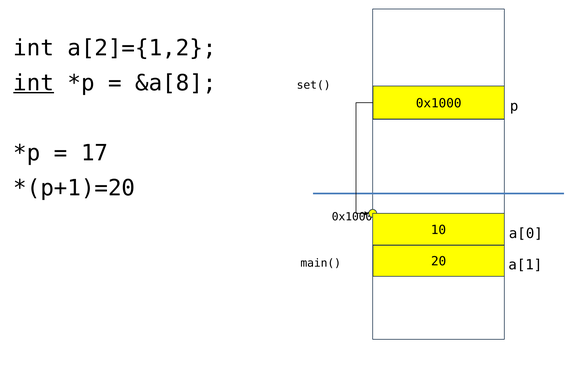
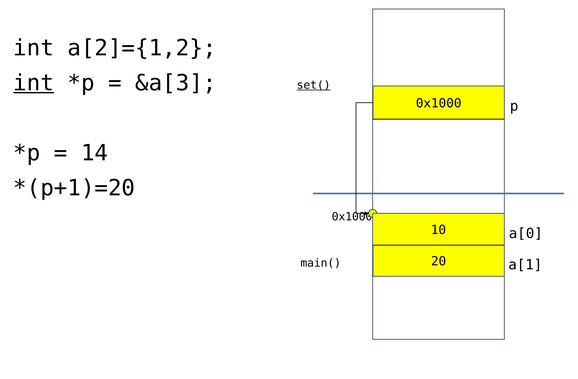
&a[8: &a[8 -> &a[3 (176, 83)
set( underline: none -> present (314, 85)
17: 17 -> 14 (95, 153)
